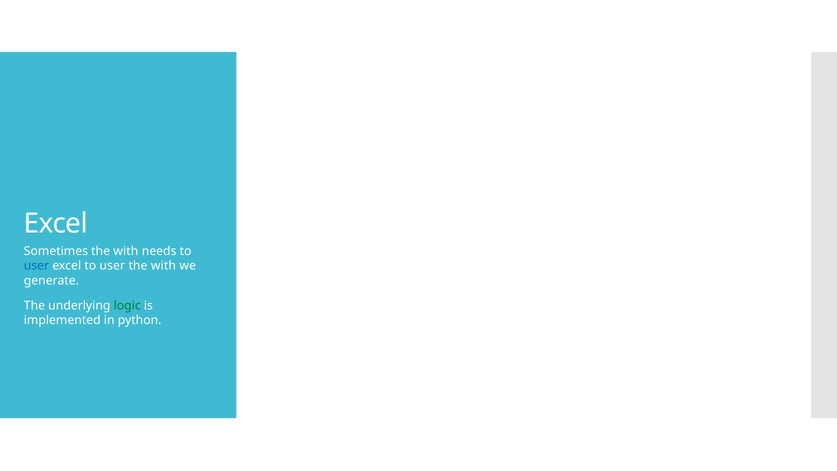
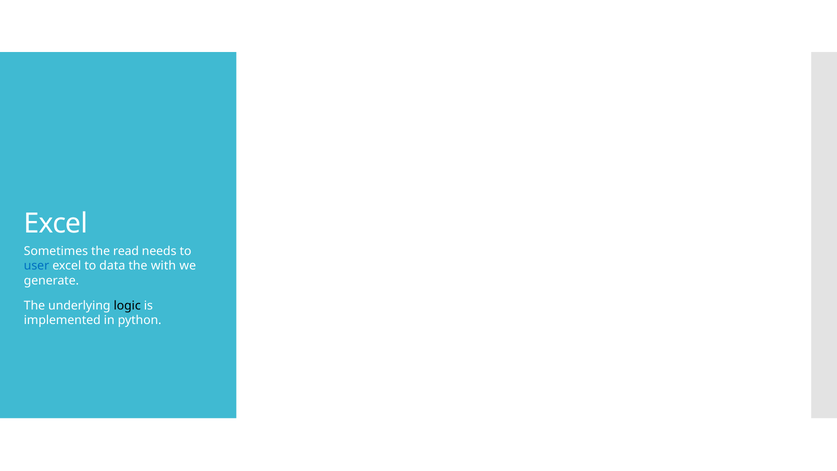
Sometimes the with: with -> read (126, 251)
excel to user: user -> data (112, 266)
logic colour: green -> black (127, 306)
